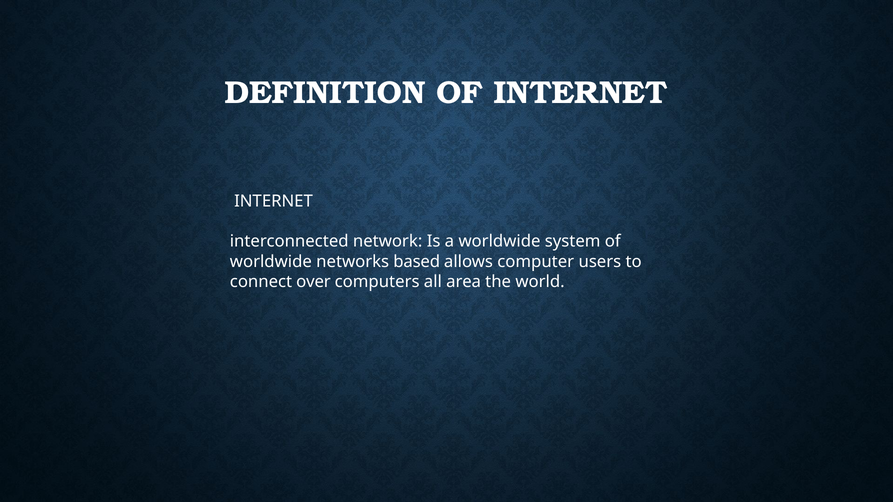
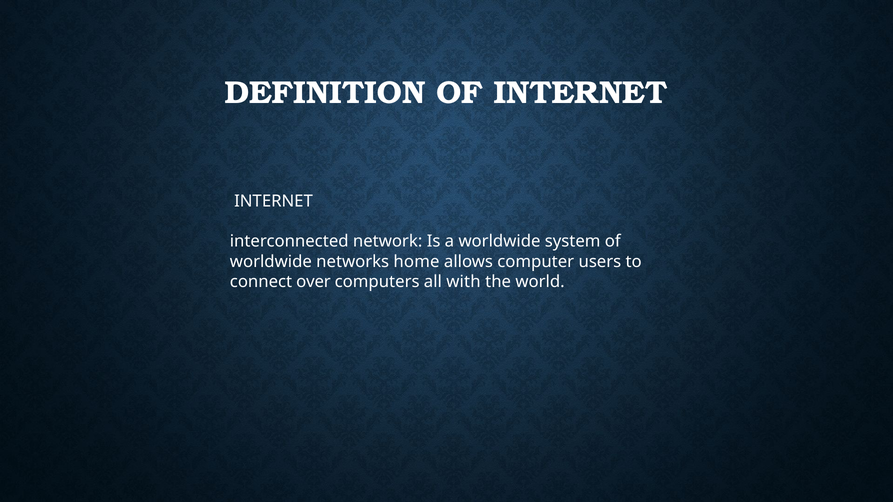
based: based -> home (416, 262)
area: area -> with (463, 282)
